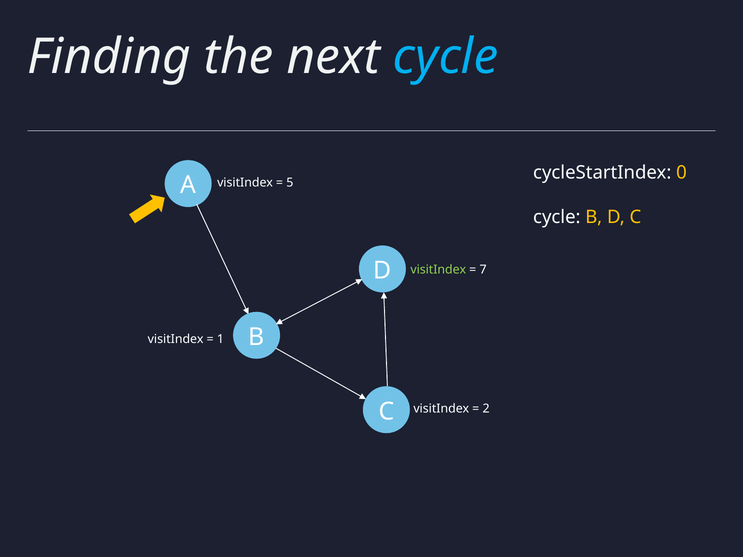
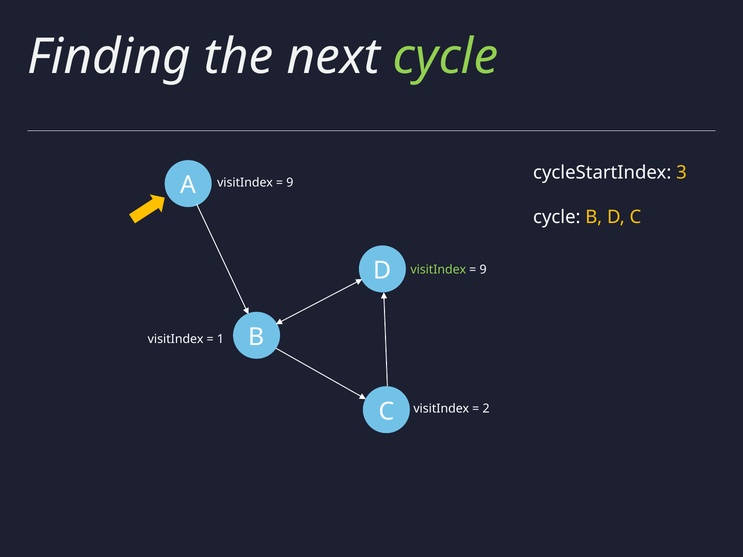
cycle colour: light blue -> light green (446, 57)
0: 0 -> 3 (682, 173)
5: 5 -> 9 (290, 183)
7: 7 -> 9 (483, 270)
